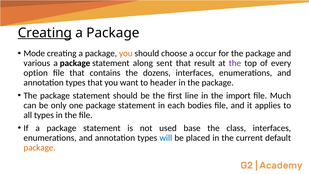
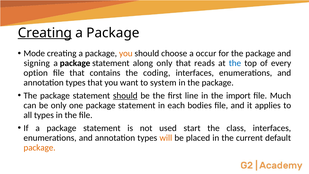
various: various -> signing (37, 63)
along sent: sent -> only (164, 63)
result: result -> reads (205, 63)
the colour: purple -> blue (235, 63)
dozens: dozens -> coding (157, 73)
header: header -> system (163, 83)
should underline: none -> present (125, 95)
base: base -> start (192, 128)
will colour: blue -> orange (166, 138)
